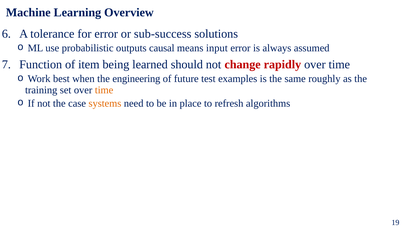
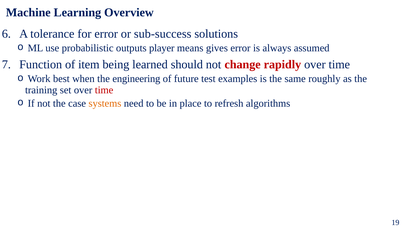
causal: causal -> player (162, 48)
input: input -> gives (217, 48)
time colour: orange -> red (104, 90)
